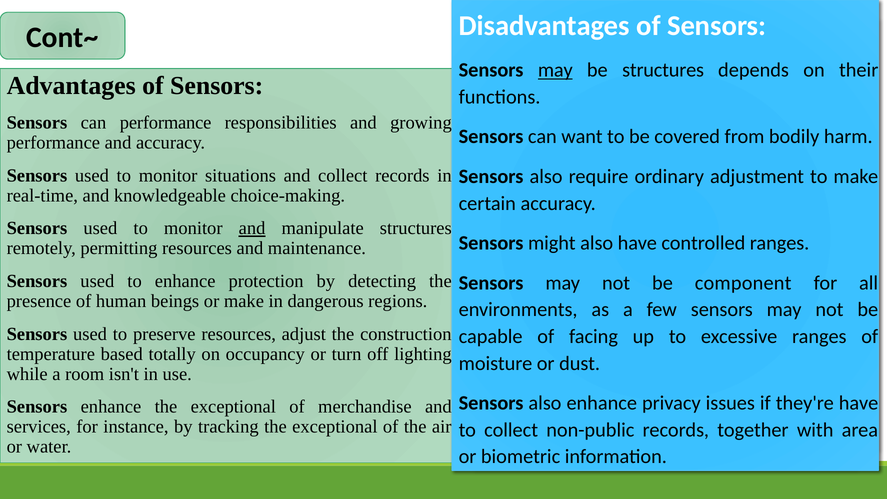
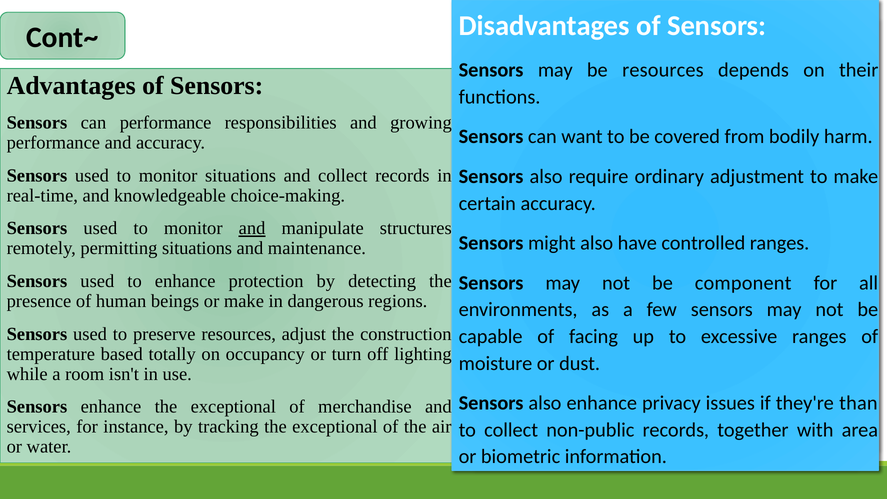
may underline: present -> none (555, 70)
be structures: structures -> resources (663, 70)
permitting resources: resources -> situations (197, 248)
they're have: have -> than (858, 403)
